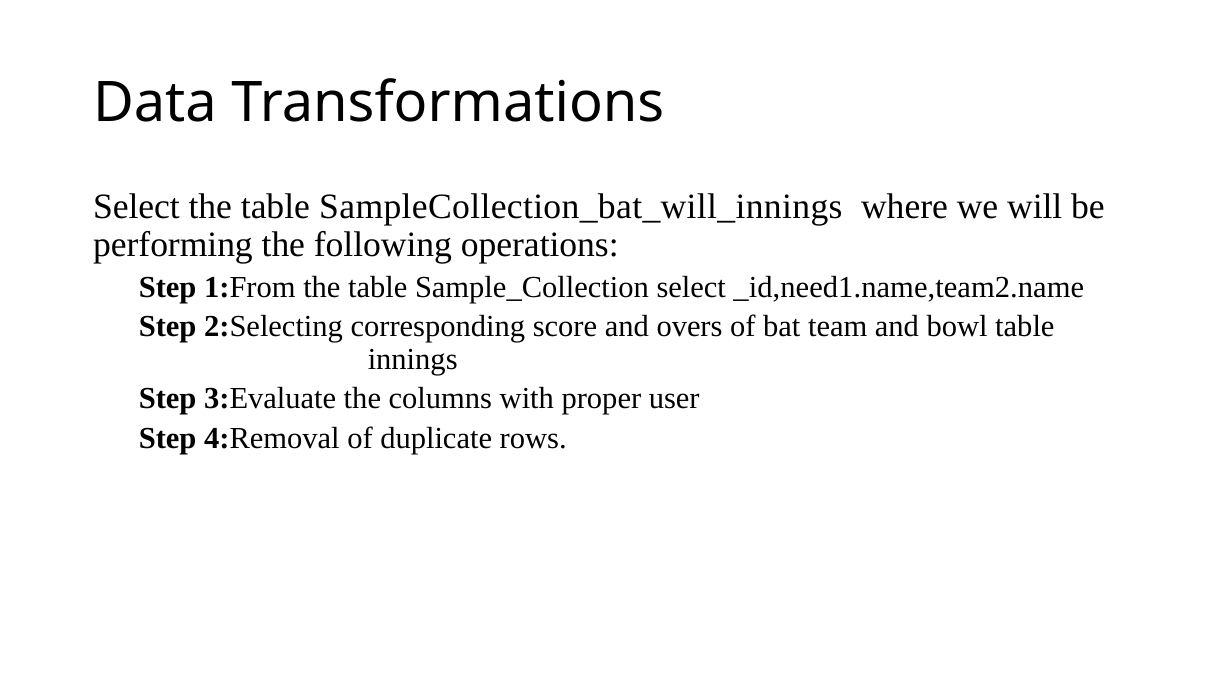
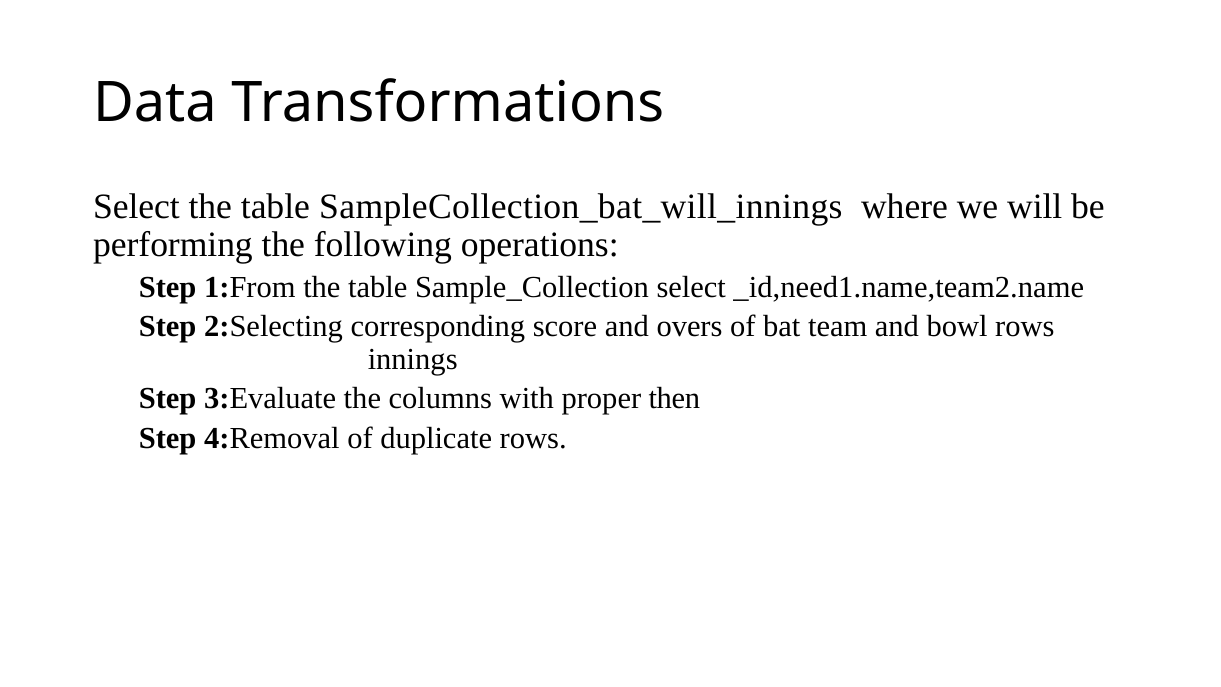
bowl table: table -> rows (1025, 326)
user: user -> then (674, 399)
